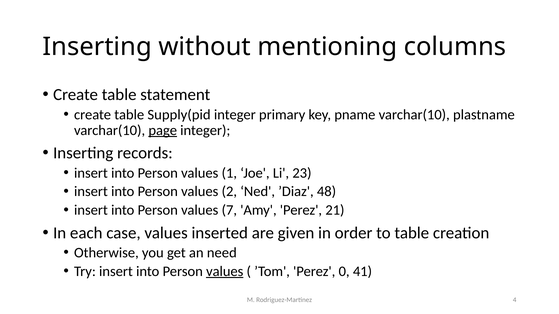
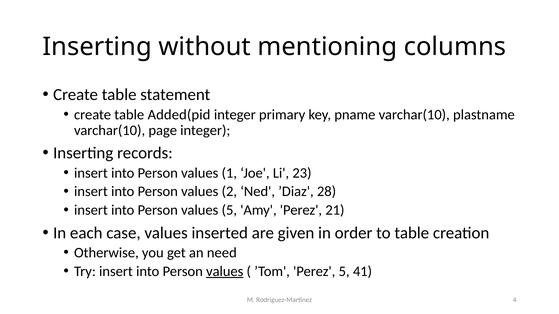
Supply(pid: Supply(pid -> Added(pid (179, 115)
page underline: present -> none (163, 130)
48: 48 -> 28 (327, 192)
values 7: 7 -> 5 (229, 210)
Perez 0: 0 -> 5 (344, 272)
